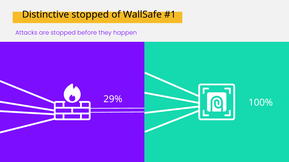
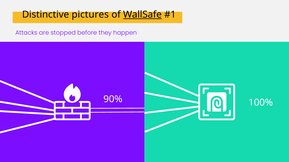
Distinctive stopped: stopped -> pictures (90, 15)
WallSafe underline: none -> present (142, 15)
29%: 29% -> 90% (113, 99)
